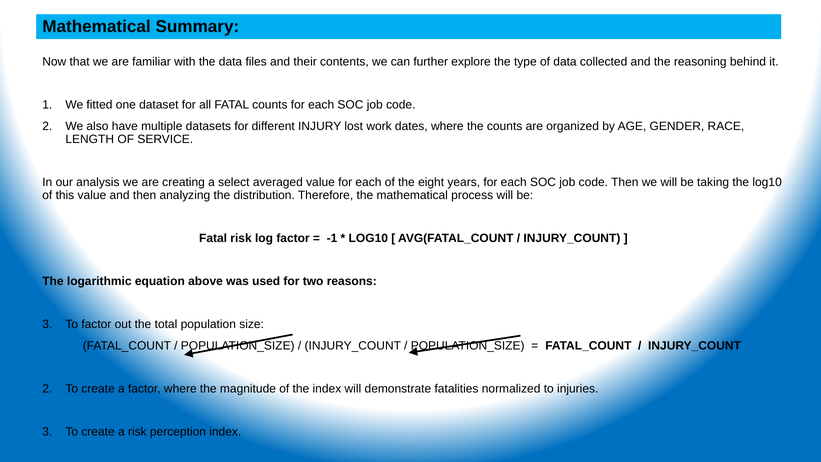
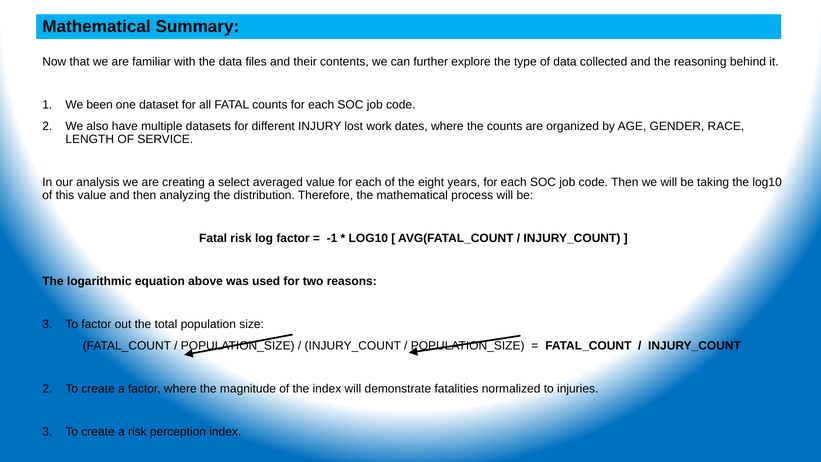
fitted: fitted -> been (100, 105)
